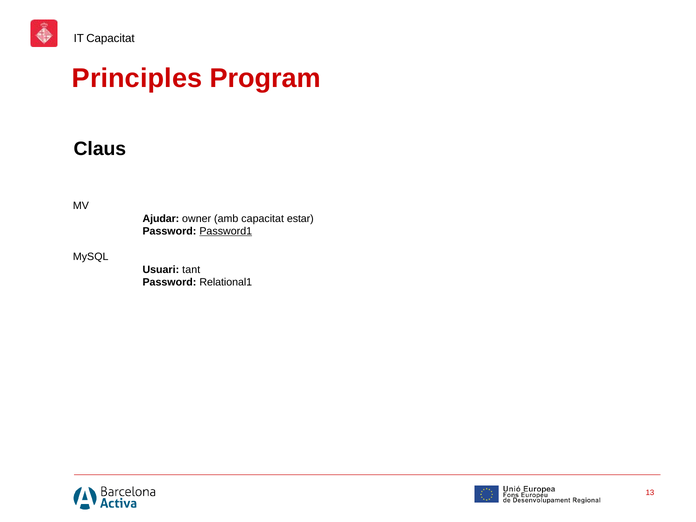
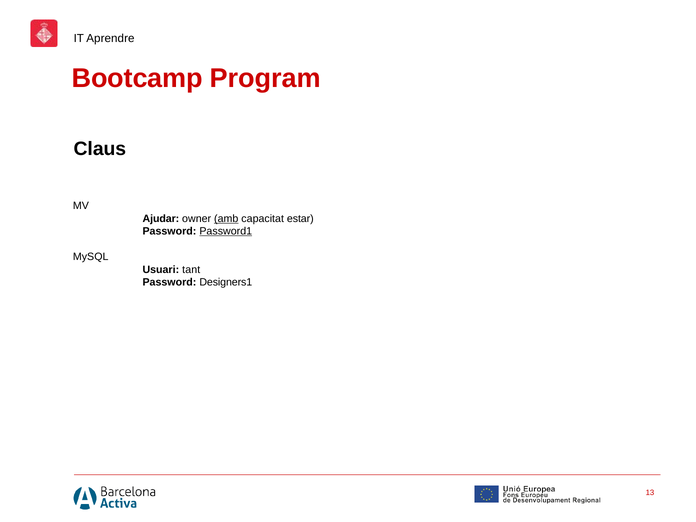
IT Capacitat: Capacitat -> Aprendre (110, 38)
Principles: Principles -> Bootcamp (137, 78)
amb underline: none -> present (226, 219)
Relational1: Relational1 -> Designers1 (226, 282)
